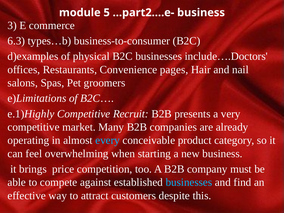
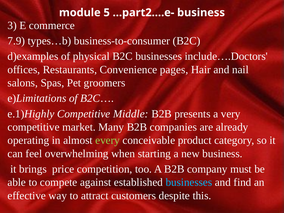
6.3: 6.3 -> 7.9 (16, 41)
Recruit: Recruit -> Middle (131, 114)
every colour: light blue -> light green (108, 140)
